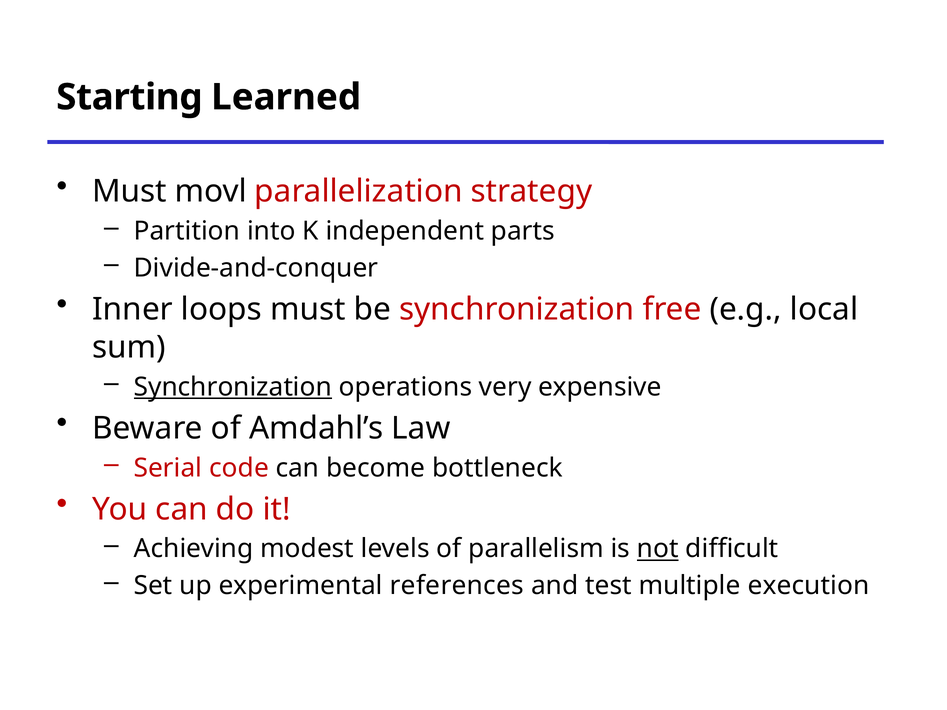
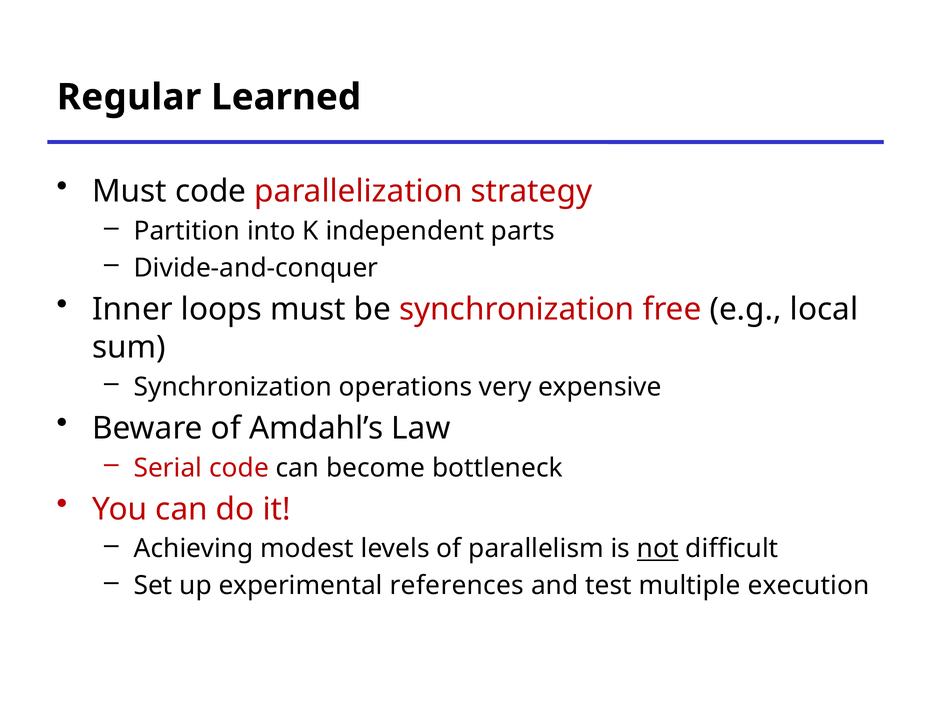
Starting: Starting -> Regular (129, 97)
Must movl: movl -> code (211, 192)
Synchronization underline: present -> none (233, 387)
